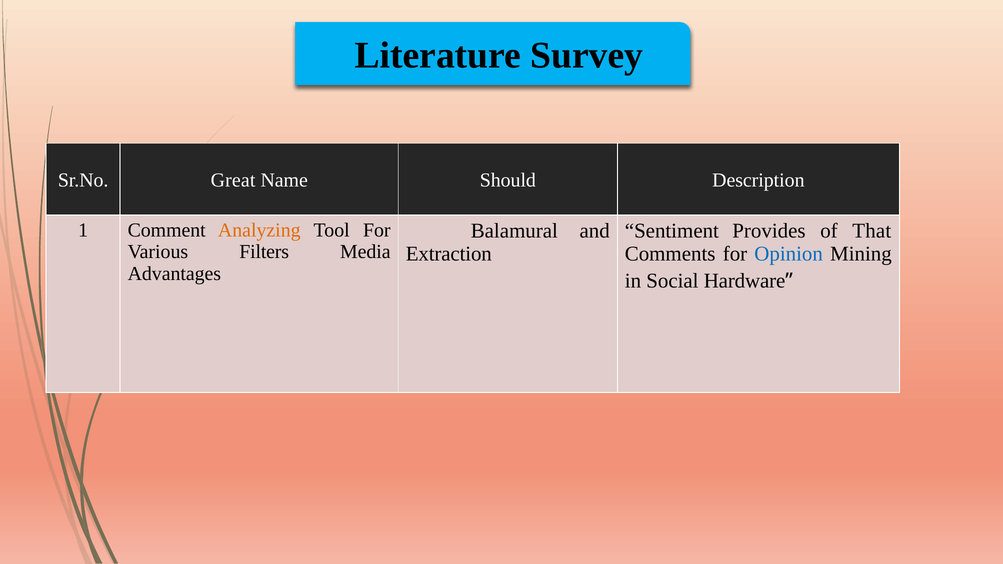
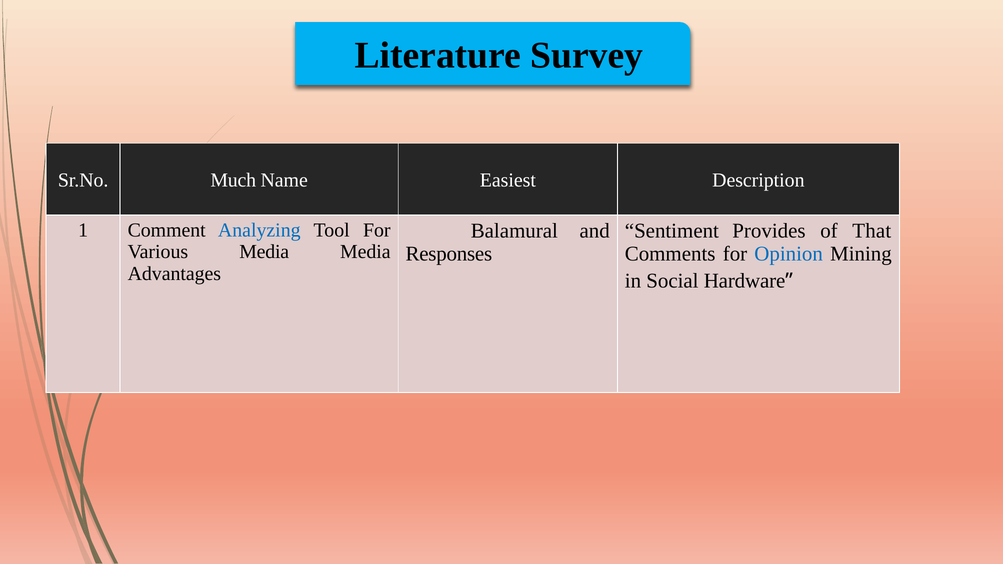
Great: Great -> Much (233, 180)
Should: Should -> Easiest (508, 180)
Analyzing colour: orange -> blue (259, 230)
Various Filters: Filters -> Media (264, 252)
Extraction: Extraction -> Responses (449, 254)
